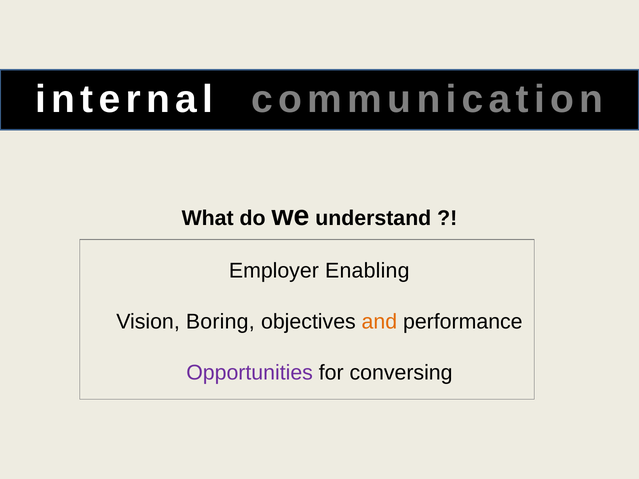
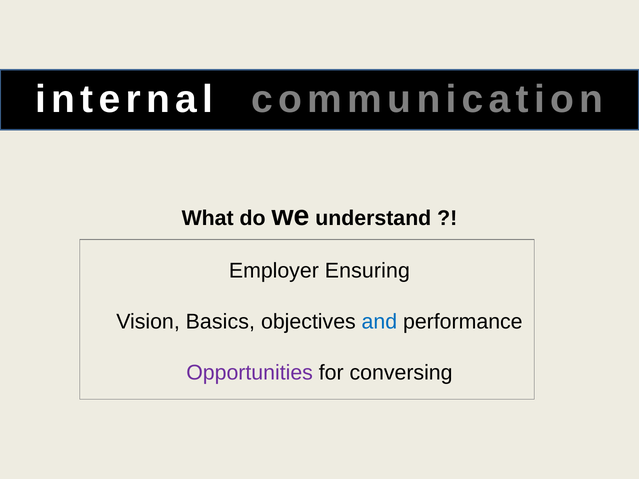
Enabling: Enabling -> Ensuring (367, 271)
Boring: Boring -> Basics (220, 322)
and colour: orange -> blue (379, 322)
